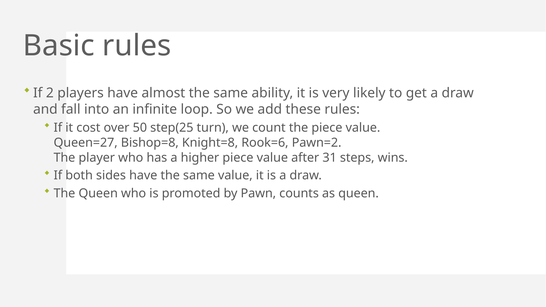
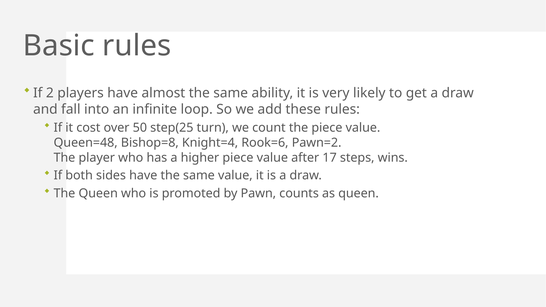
Queen=27: Queen=27 -> Queen=48 (86, 143)
Knight=8: Knight=8 -> Knight=4 (210, 143)
31: 31 -> 17 (330, 158)
